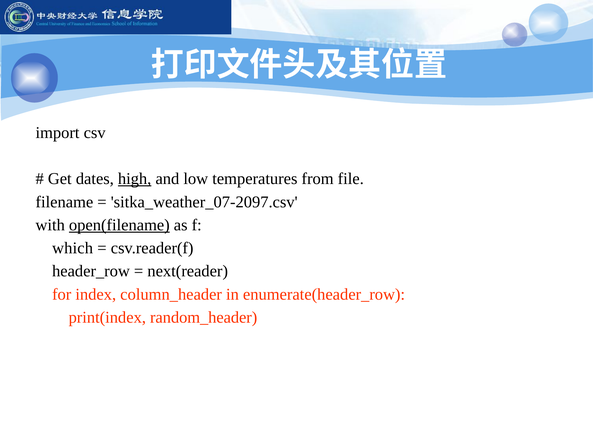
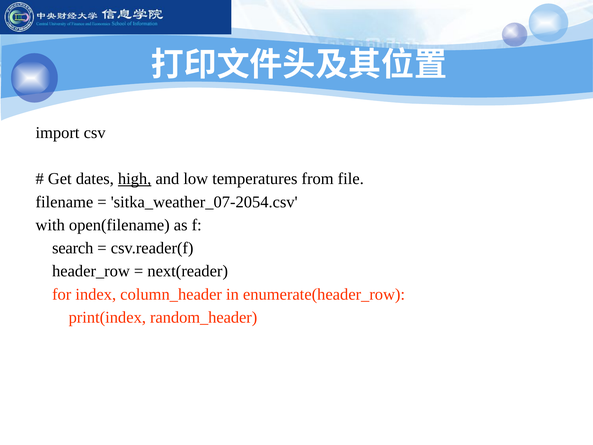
sitka_weather_07-2097.csv: sitka_weather_07-2097.csv -> sitka_weather_07-2054.csv (204, 202)
open(filename underline: present -> none (119, 225)
which: which -> search (73, 248)
